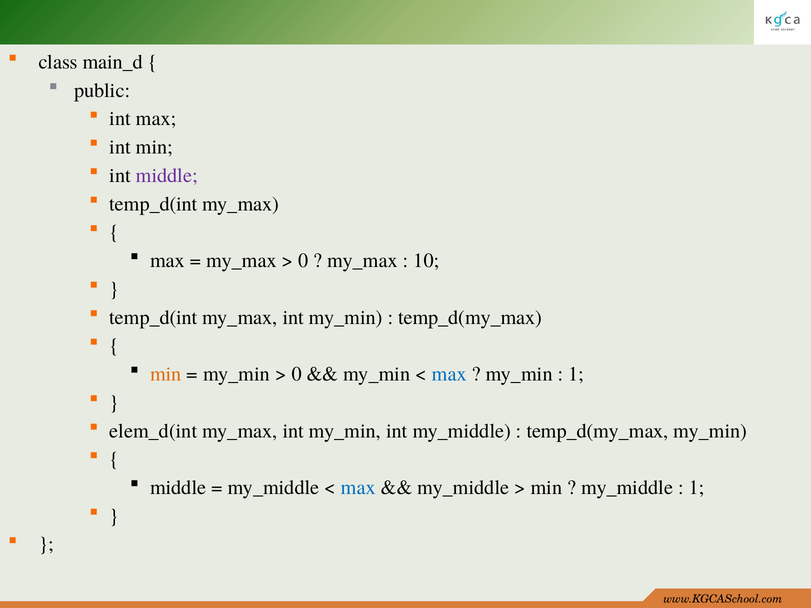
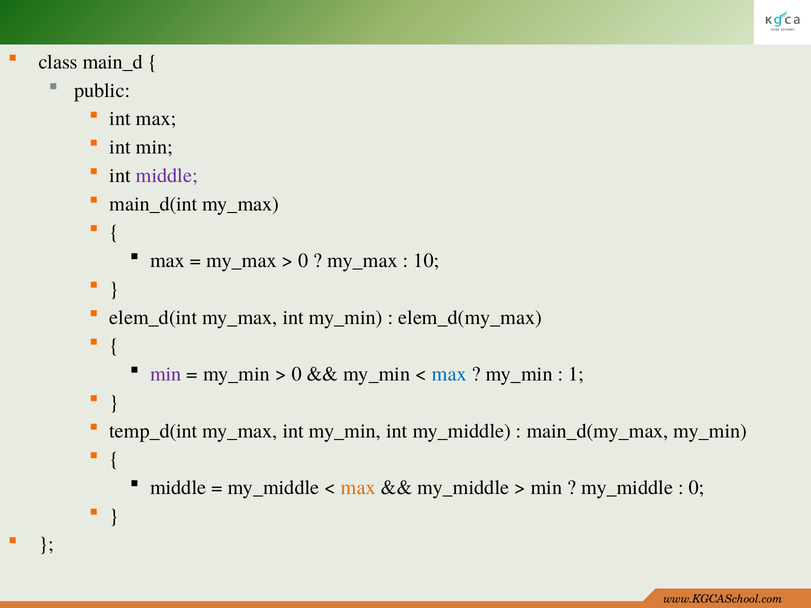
temp_d(int: temp_d(int -> main_d(int (153, 204)
temp_d(int: temp_d(int -> elem_d(int (153, 317)
temp_d(my_max: temp_d(my_max -> elem_d(my_max (470, 317)
min colour: orange -> purple (166, 374)
elem_d(int: elem_d(int -> temp_d(int (153, 431)
temp_d(my_max: temp_d(my_max -> main_d(my_max (598, 431)
max colour: blue -> orange (358, 488)
1: 1 -> 0 (697, 488)
